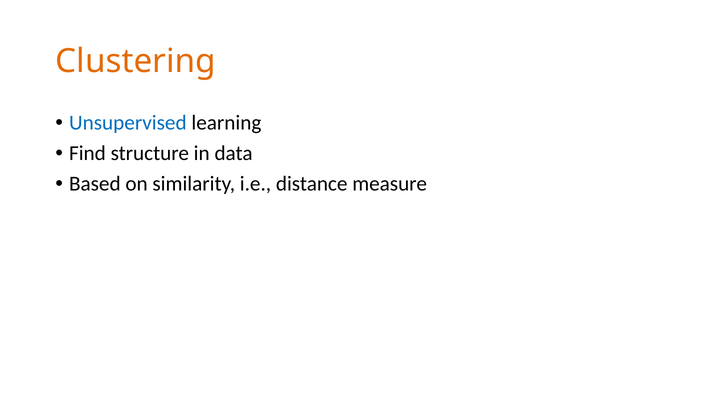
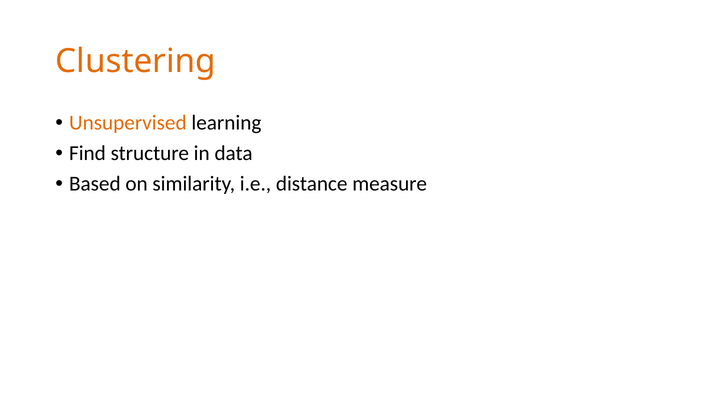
Unsupervised colour: blue -> orange (128, 123)
